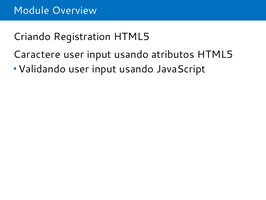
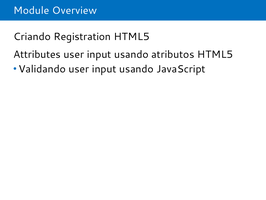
Caractere: Caractere -> Attributes (37, 54)
